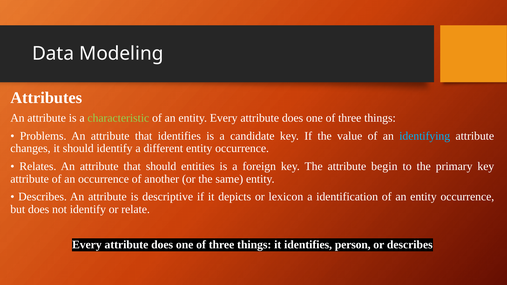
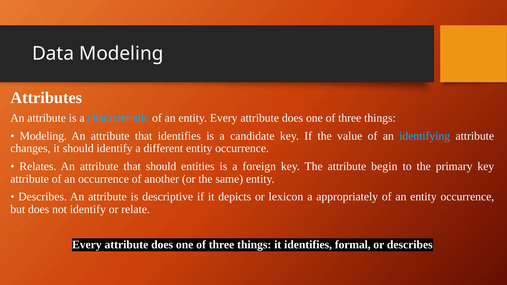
characteristic colour: light green -> light blue (118, 118)
Problems: Problems -> Modeling (43, 136)
identification: identification -> appropriately (347, 197)
person: person -> formal (353, 245)
